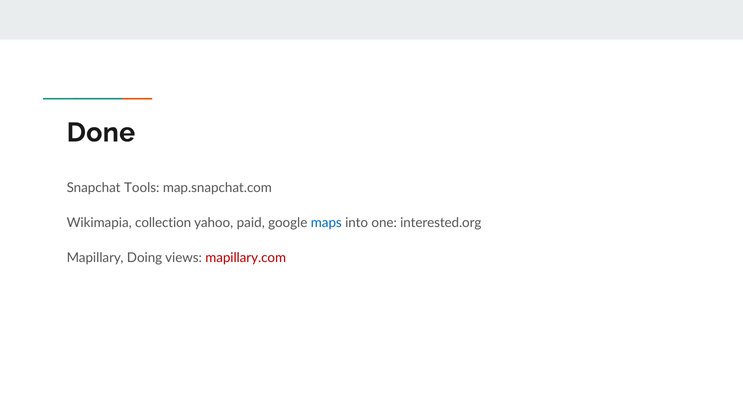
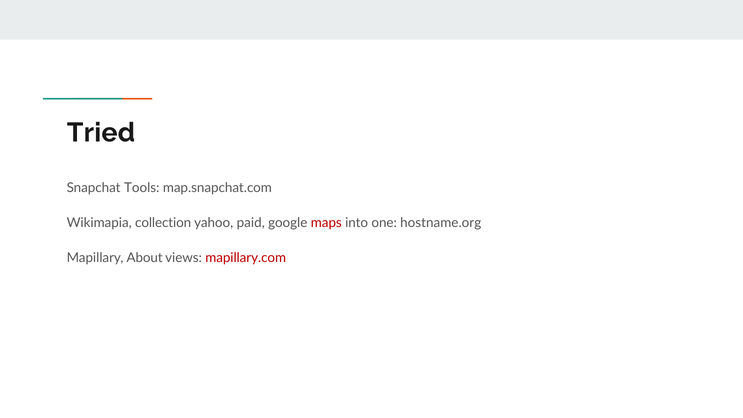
Done: Done -> Tried (101, 133)
maps colour: blue -> red (326, 223)
interested.org: interested.org -> hostname.org (441, 223)
Doing: Doing -> About (145, 258)
